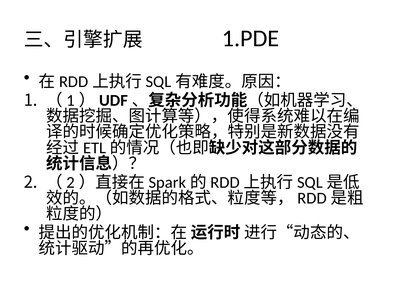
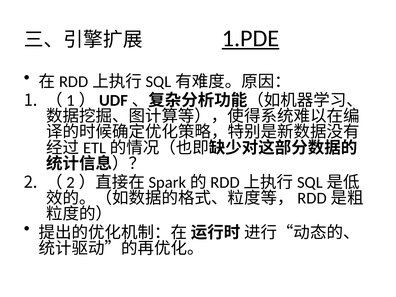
1.PDE underline: none -> present (251, 38)
